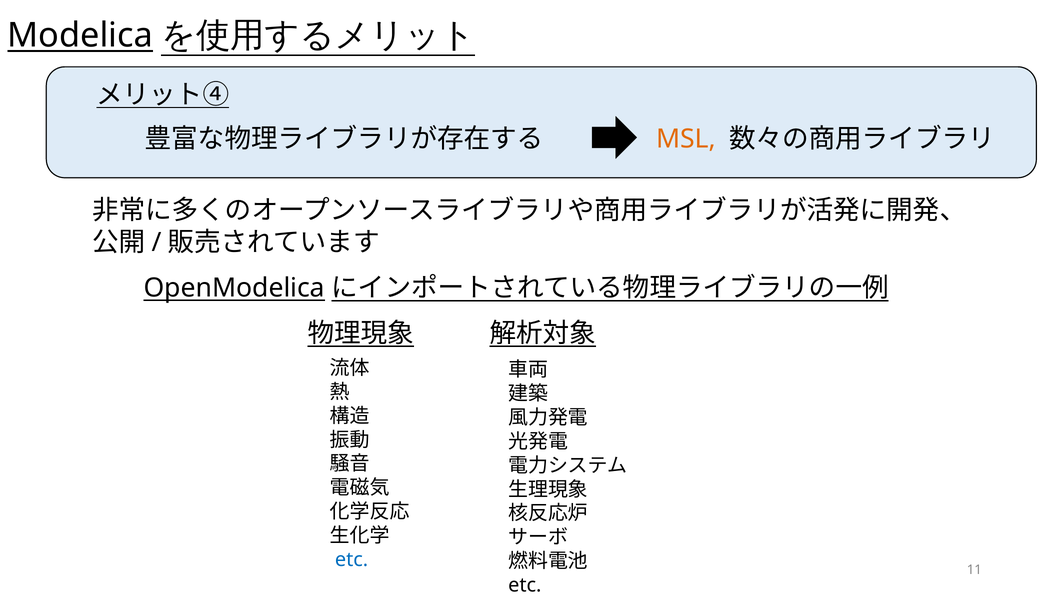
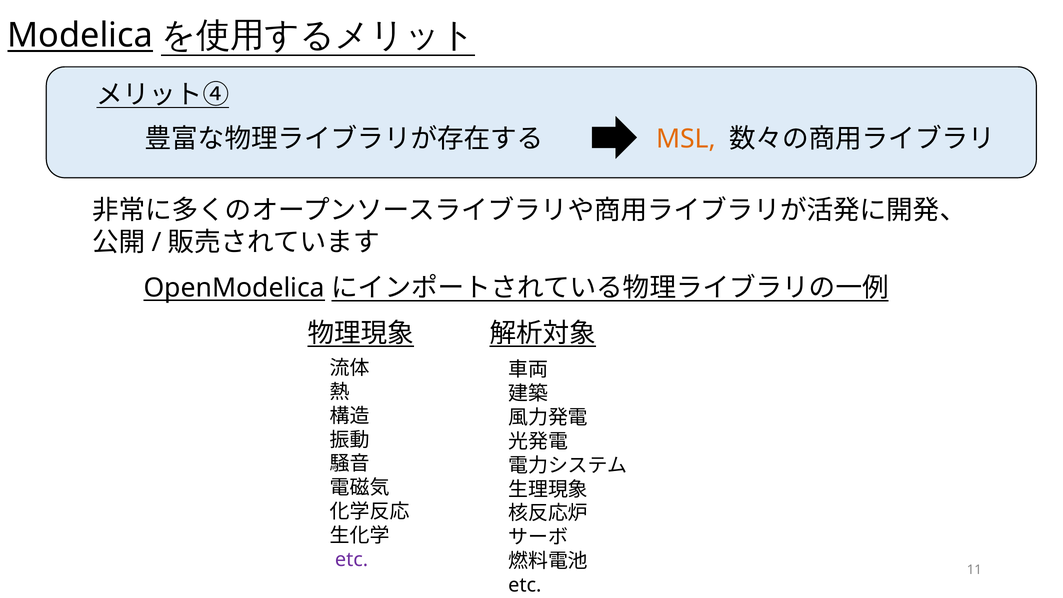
etc colour: blue -> purple (352, 560)
